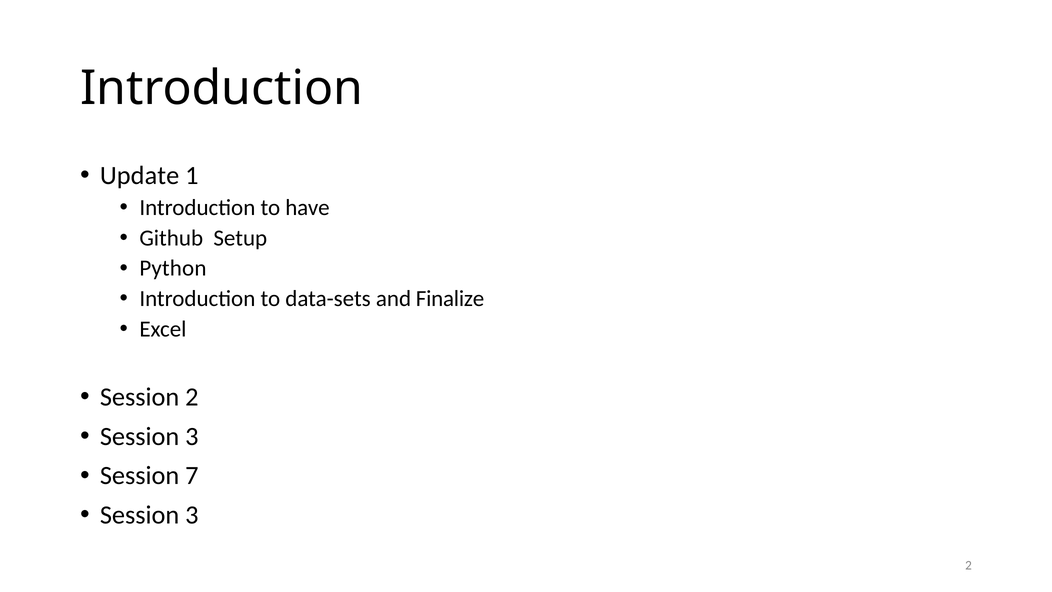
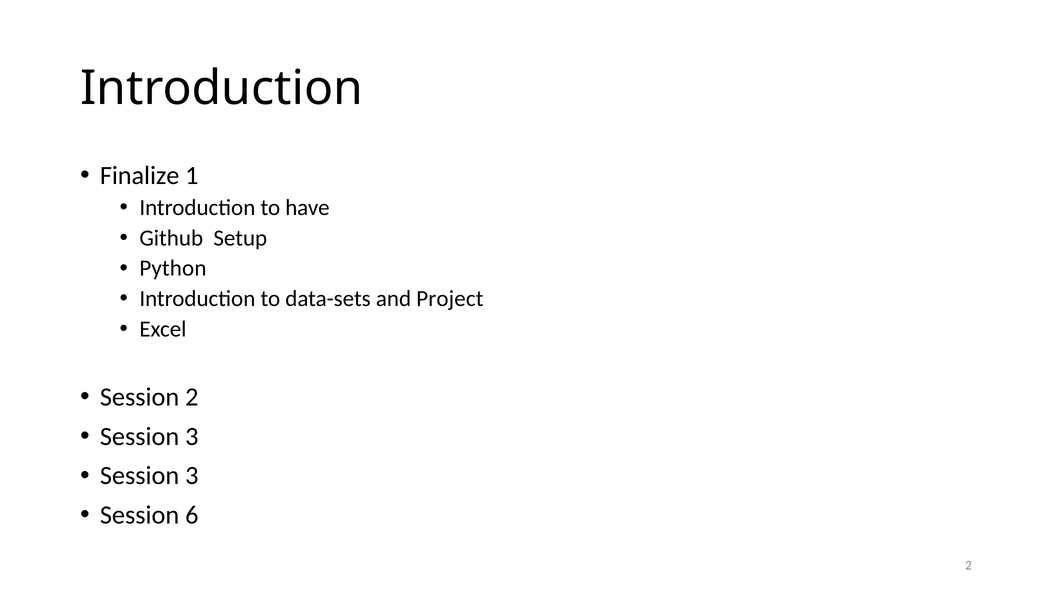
Update: Update -> Finalize (140, 176)
Finalize: Finalize -> Project (450, 299)
7: 7 -> 3 (192, 475)
3: 3 -> 6 (192, 515)
